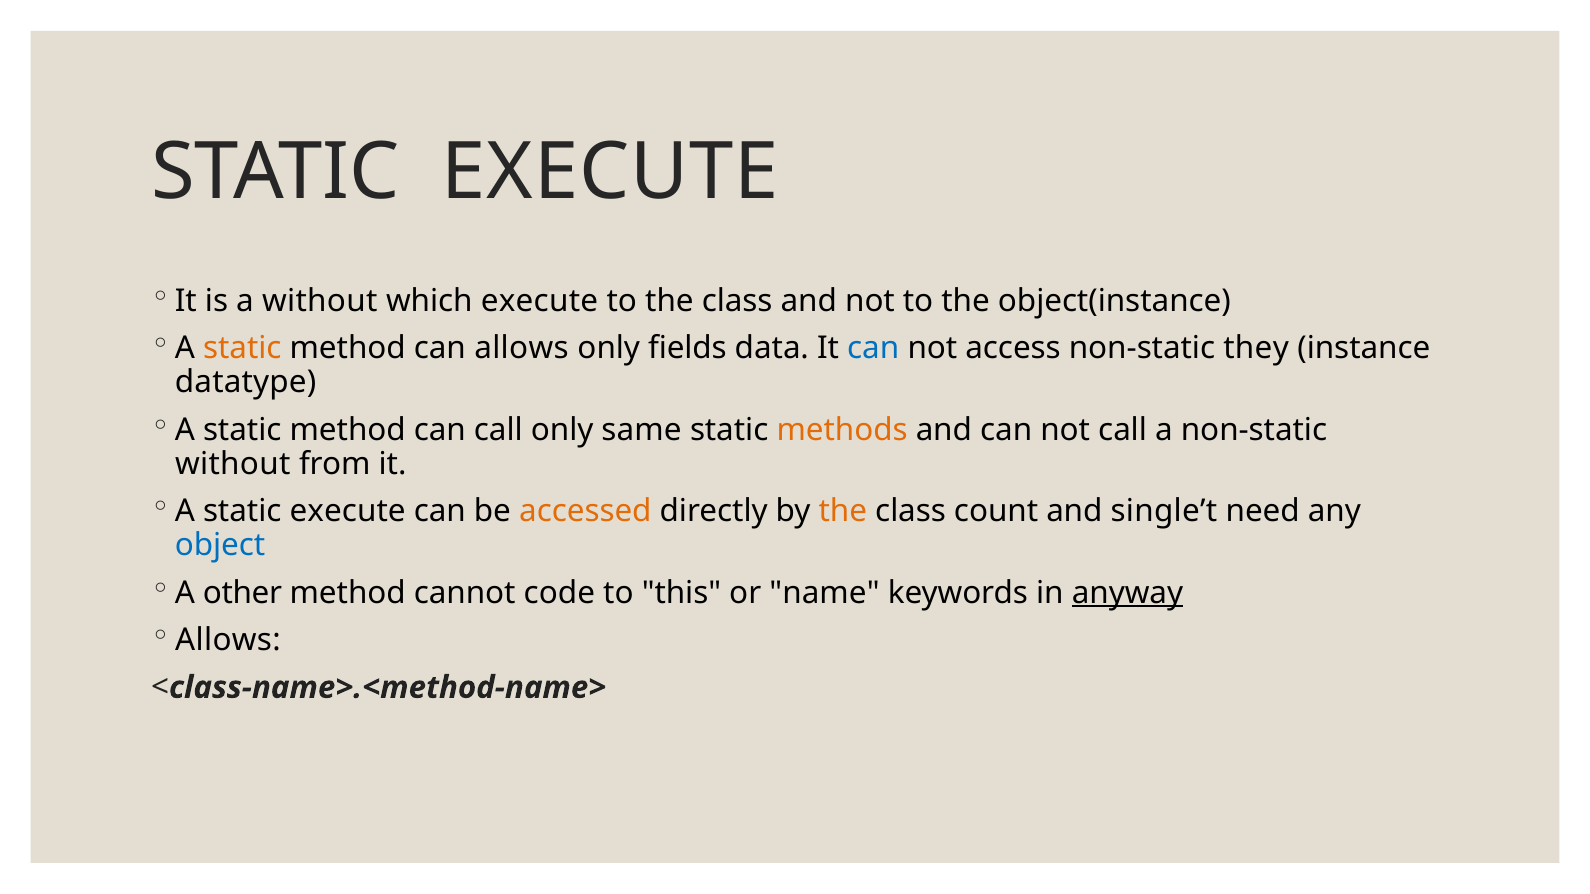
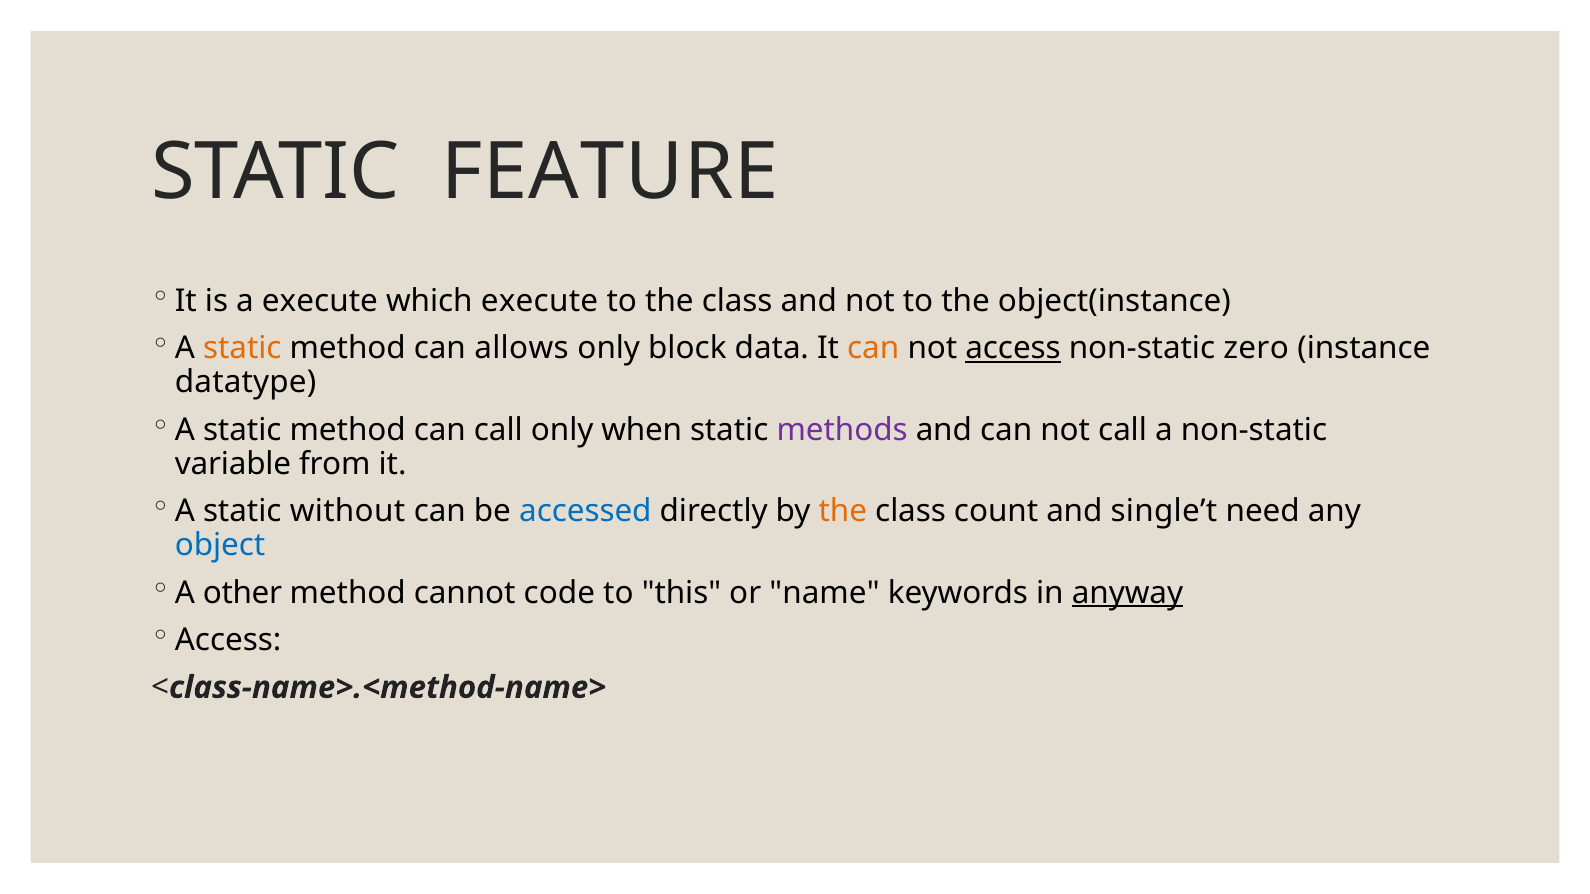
EXECUTE: EXECUTE -> FEATURE (610, 173)
a without: without -> execute (320, 301)
fields: fields -> block (687, 349)
can colour: blue -> orange (873, 349)
access underline: none -> present (1013, 349)
they: they -> zero (1256, 349)
same: same -> when (642, 430)
methods colour: orange -> purple (842, 430)
without: without -> variable (233, 464)
A static execute: execute -> without (348, 512)
accessed colour: orange -> blue (585, 512)
Allows: Allows -> Access (228, 640)
